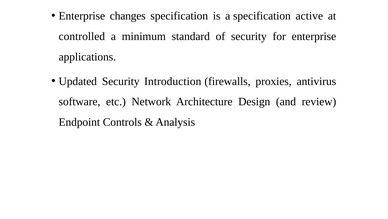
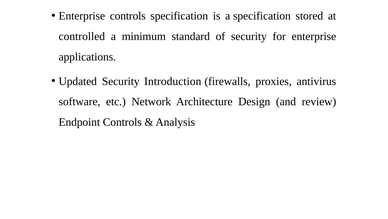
Enterprise changes: changes -> controls (128, 16)
active: active -> stored (309, 16)
